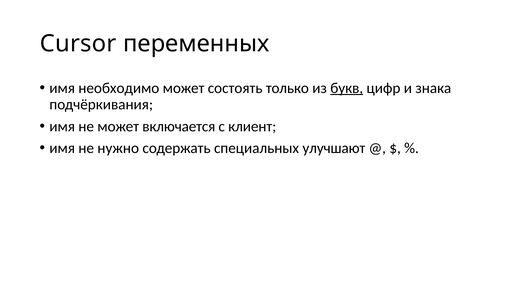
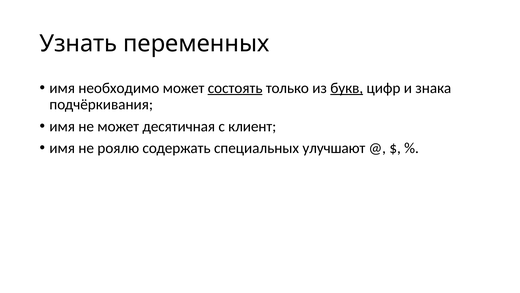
Cursor: Cursor -> Узнать (78, 44)
состоять underline: none -> present (235, 88)
включается: включается -> десятичная (179, 126)
нужно: нужно -> роялю (118, 148)
